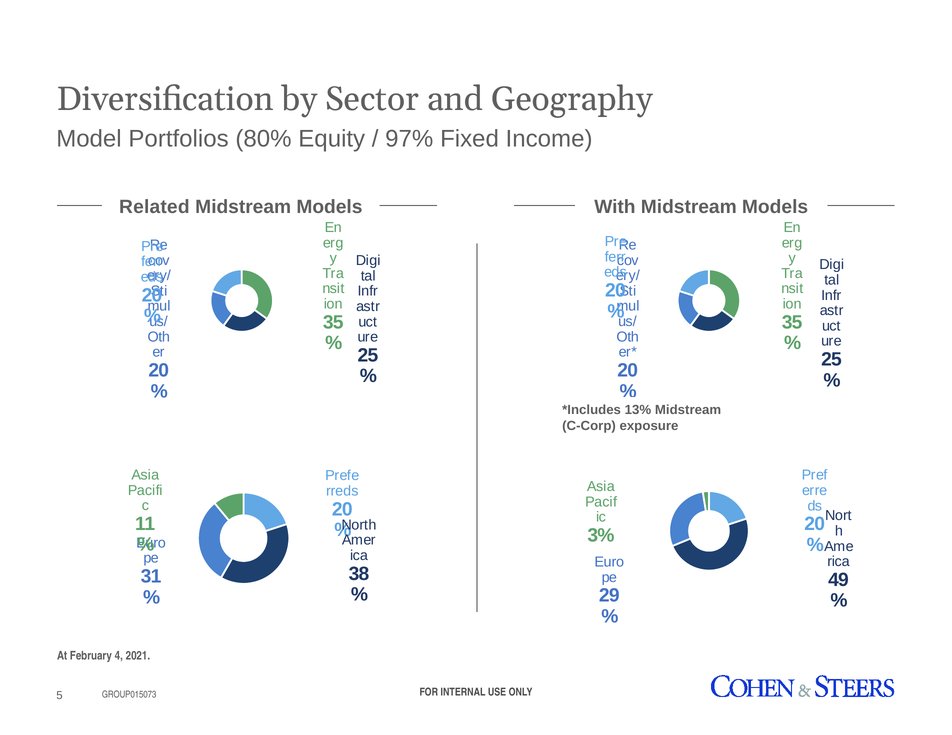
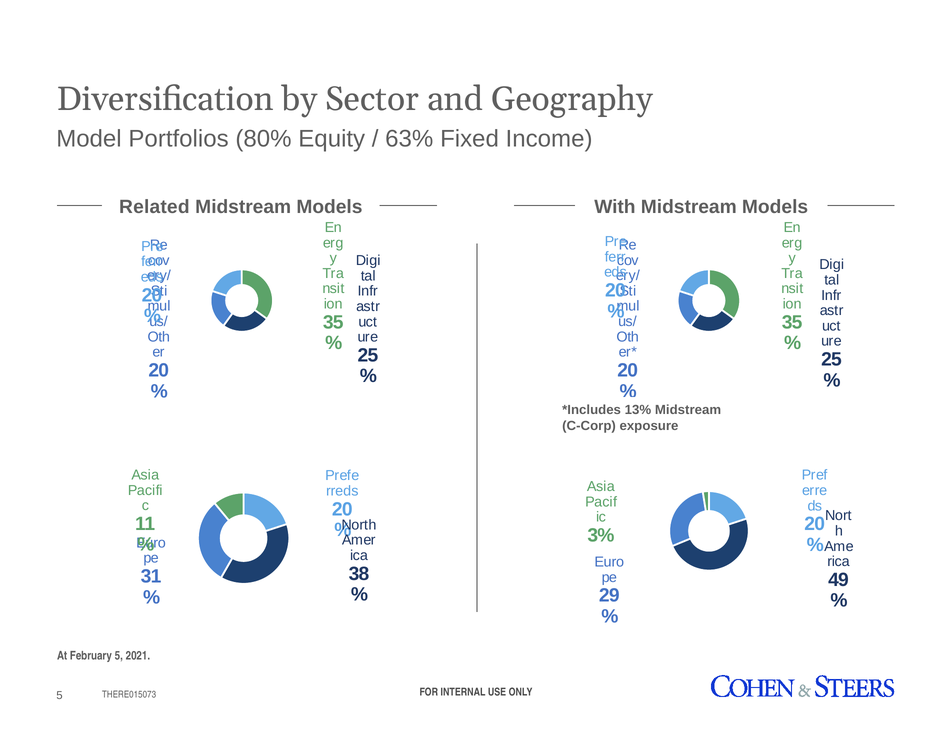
97%: 97% -> 63% (409, 139)
February 4: 4 -> 5 (119, 657)
GROUP015073: GROUP015073 -> THERE015073 (129, 695)
